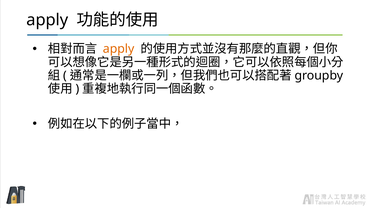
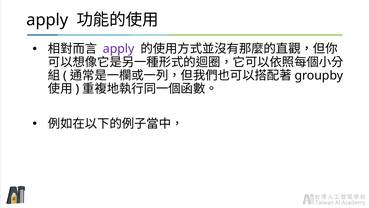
apply colour: orange -> purple (119, 49)
